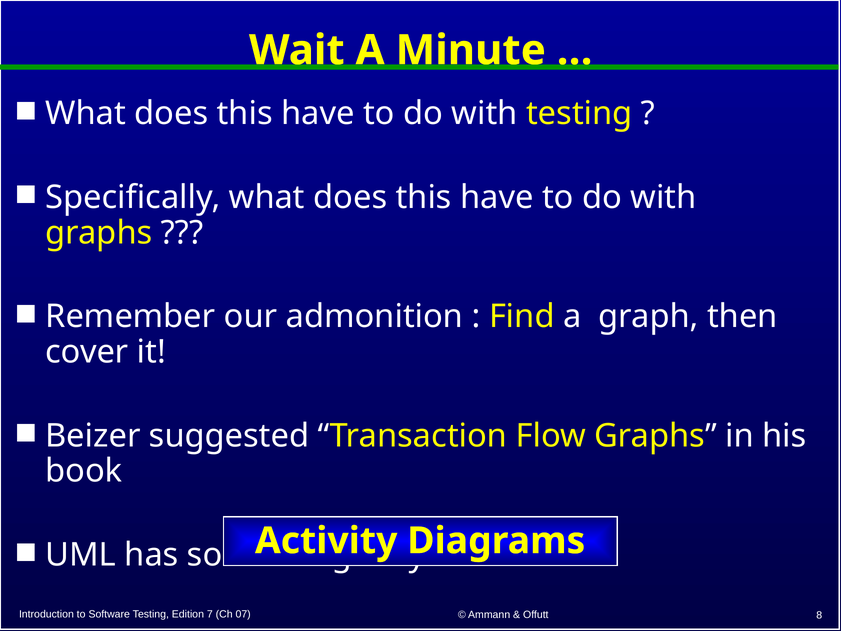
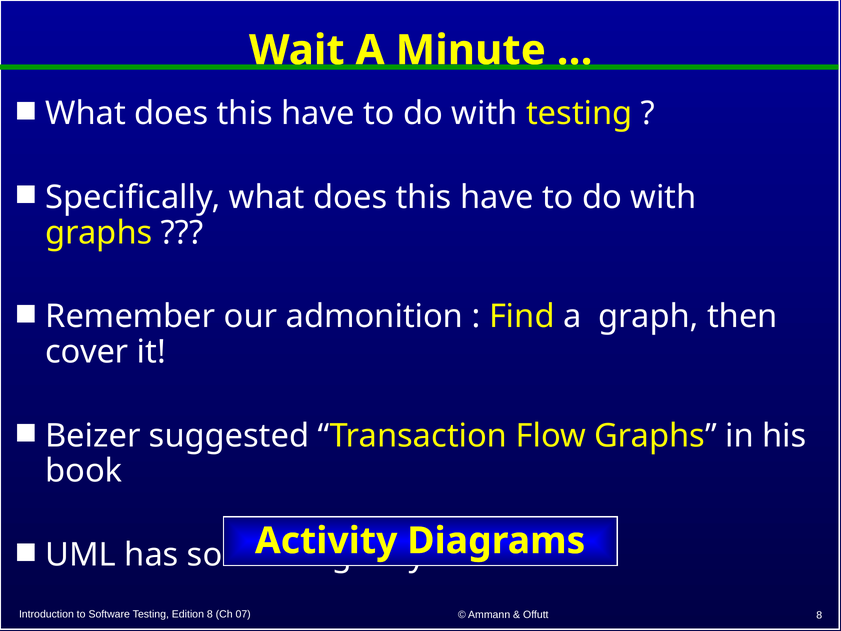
Edition 7: 7 -> 8 (210, 614)
